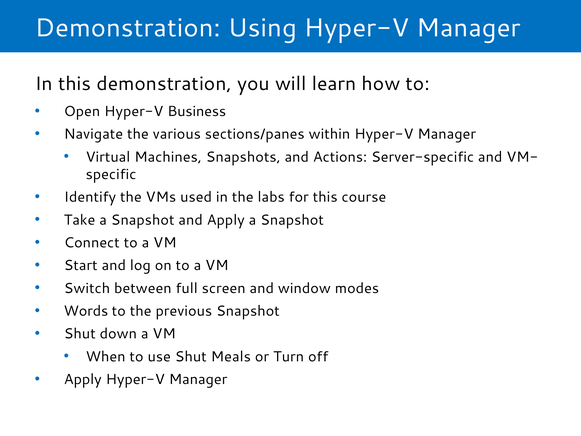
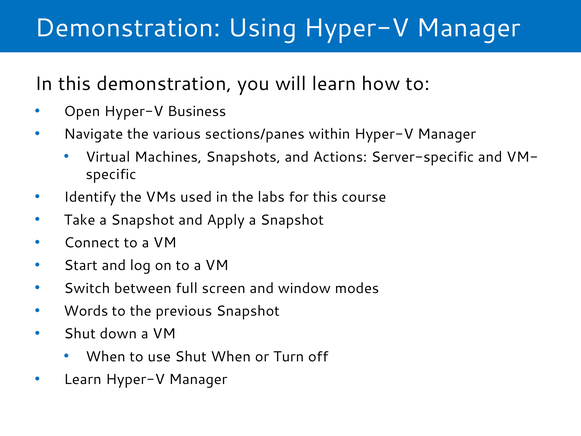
Shut Meals: Meals -> When (231, 356)
Apply: Apply -> Learn (83, 379)
